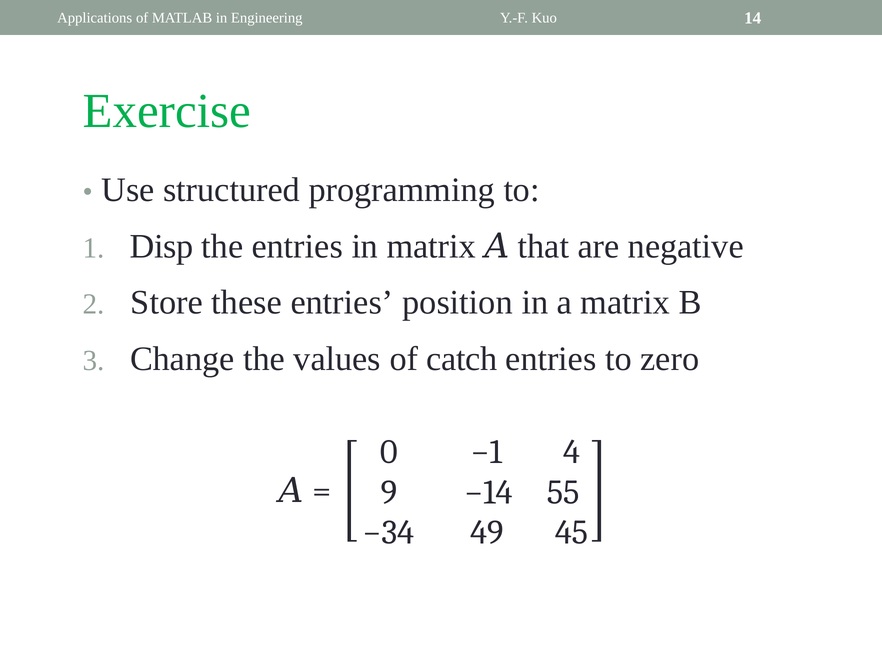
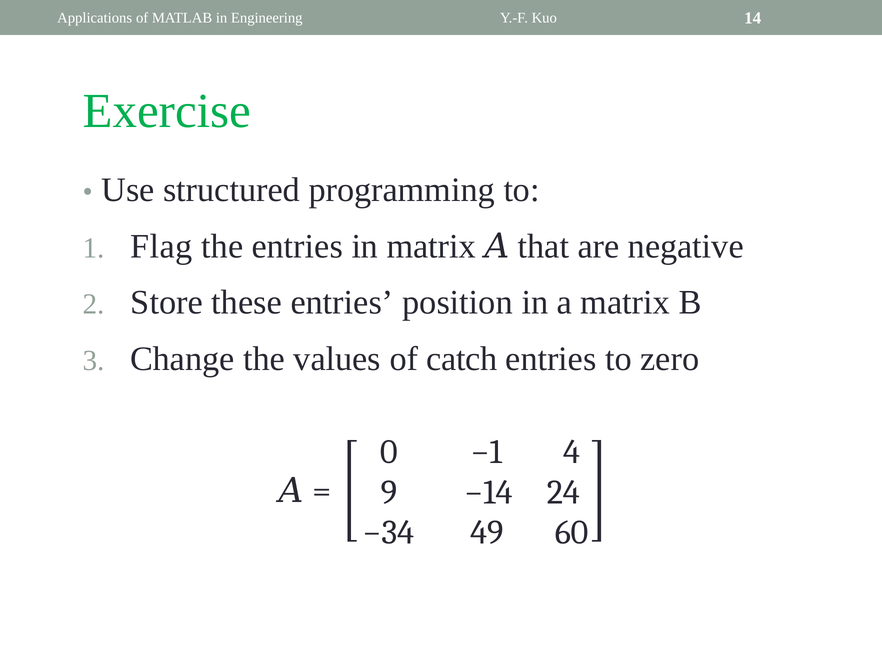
Disp: Disp -> Flag (161, 246)
55: 55 -> 24 (563, 493)
45: 45 -> 60 (572, 533)
